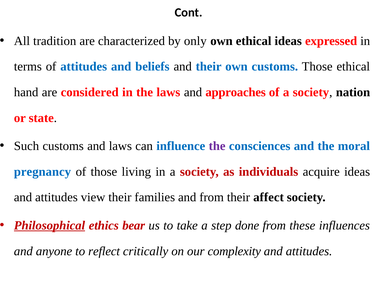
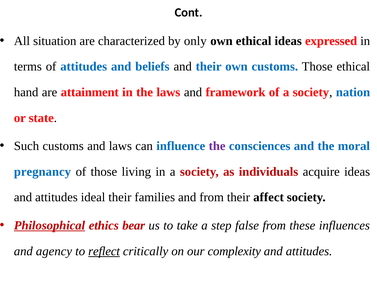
tradition: tradition -> situation (55, 41)
considered: considered -> attainment (90, 92)
approaches: approaches -> framework (236, 92)
nation colour: black -> blue (353, 92)
view: view -> ideal (93, 197)
done: done -> false (247, 225)
anyone: anyone -> agency (54, 251)
reflect underline: none -> present (104, 251)
